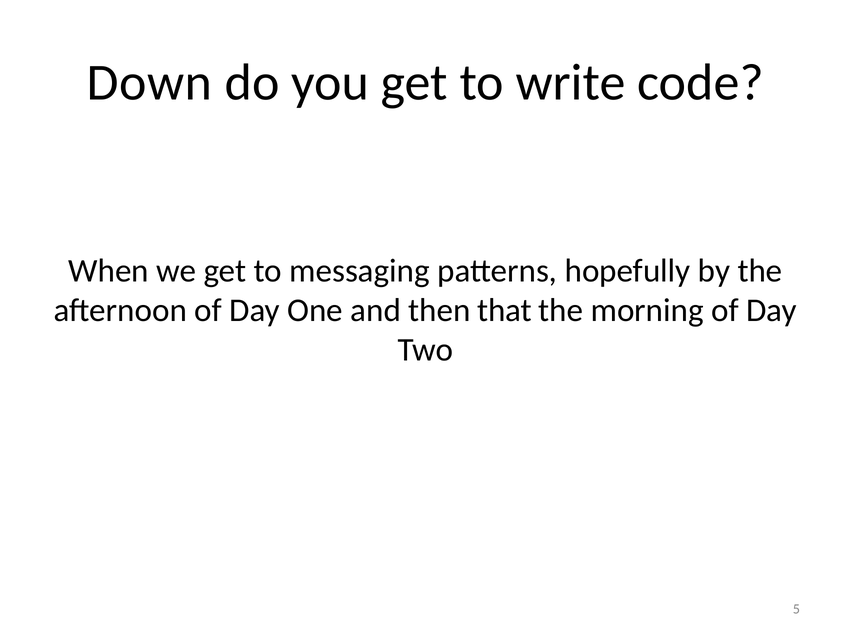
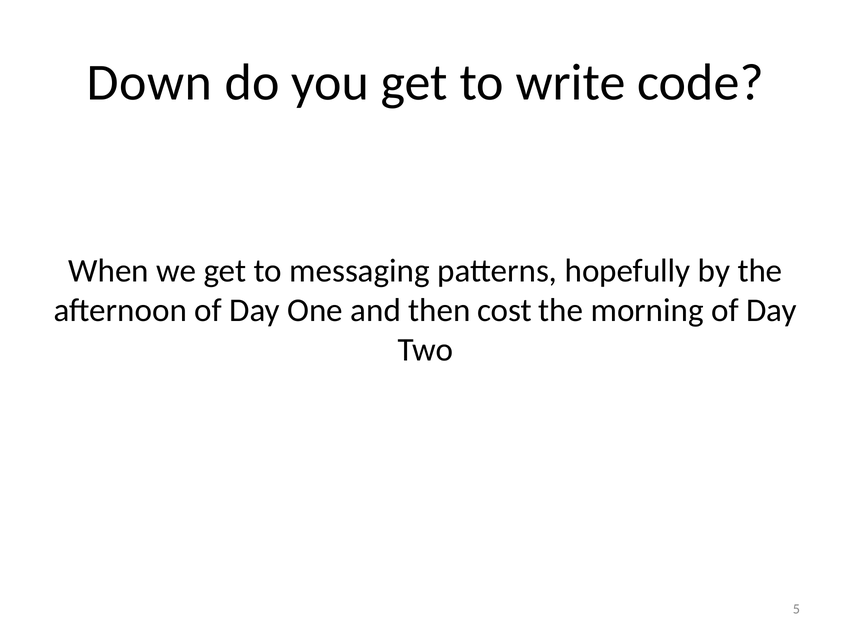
that: that -> cost (505, 310)
